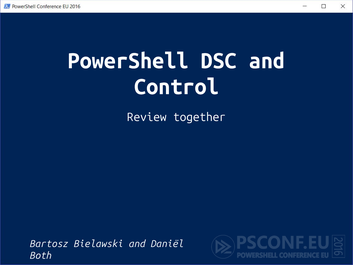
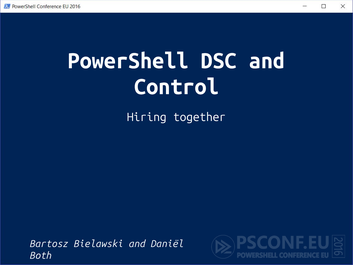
Review: Review -> Hiring (147, 117)
